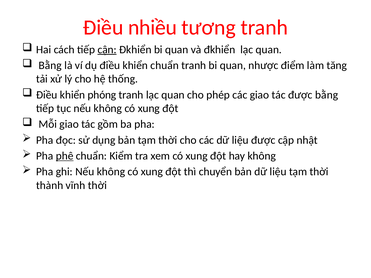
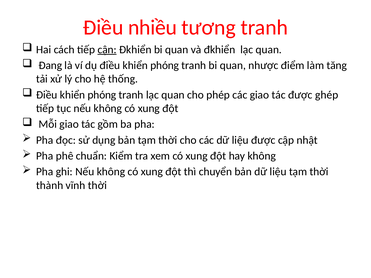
Bằng: Bằng -> Đang (50, 65)
dụ điều khiển chuẩn: chuẩn -> phóng (165, 65)
được bằng: bằng -> ghép (327, 95)
phê underline: present -> none (65, 156)
